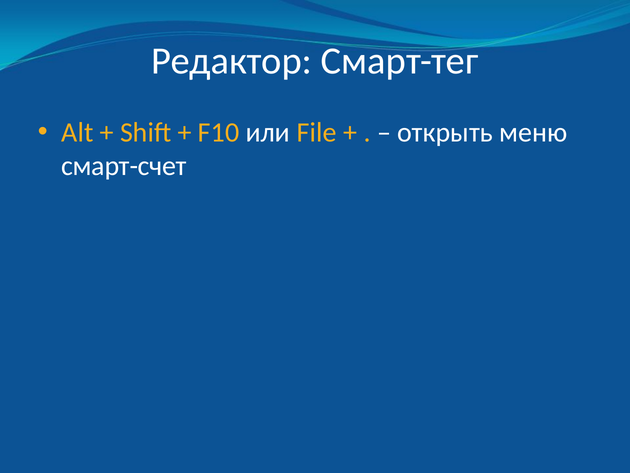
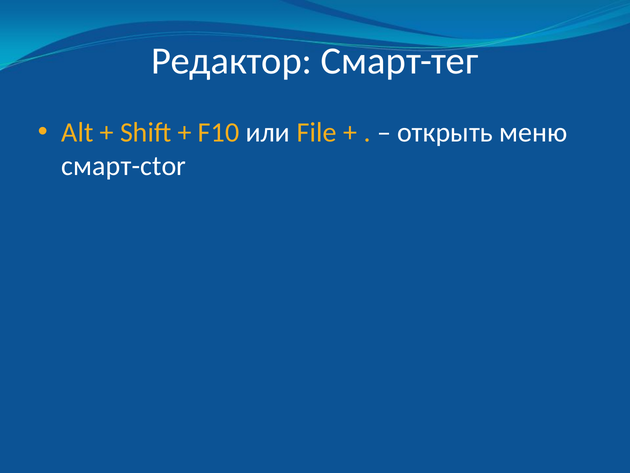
смарт-счет: смарт-счет -> смарт-ctor (124, 166)
